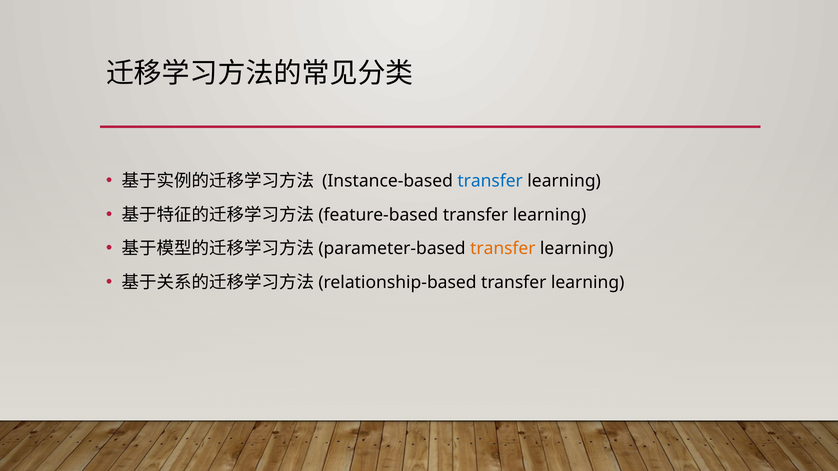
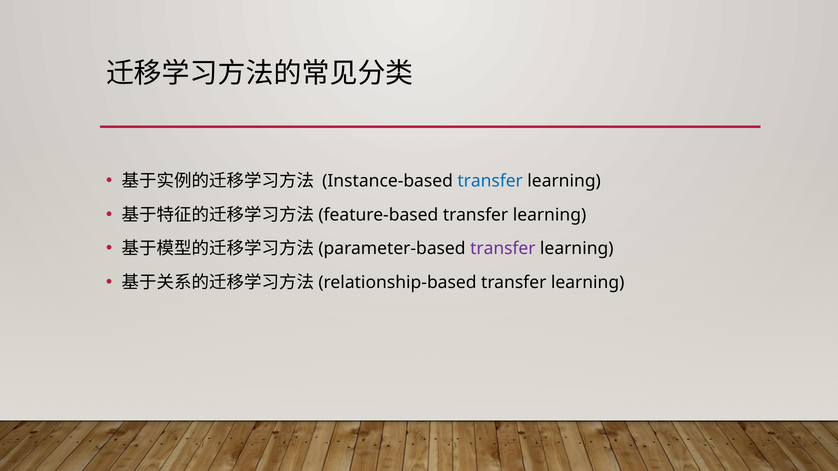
transfer colour: orange -> purple (503, 249)
